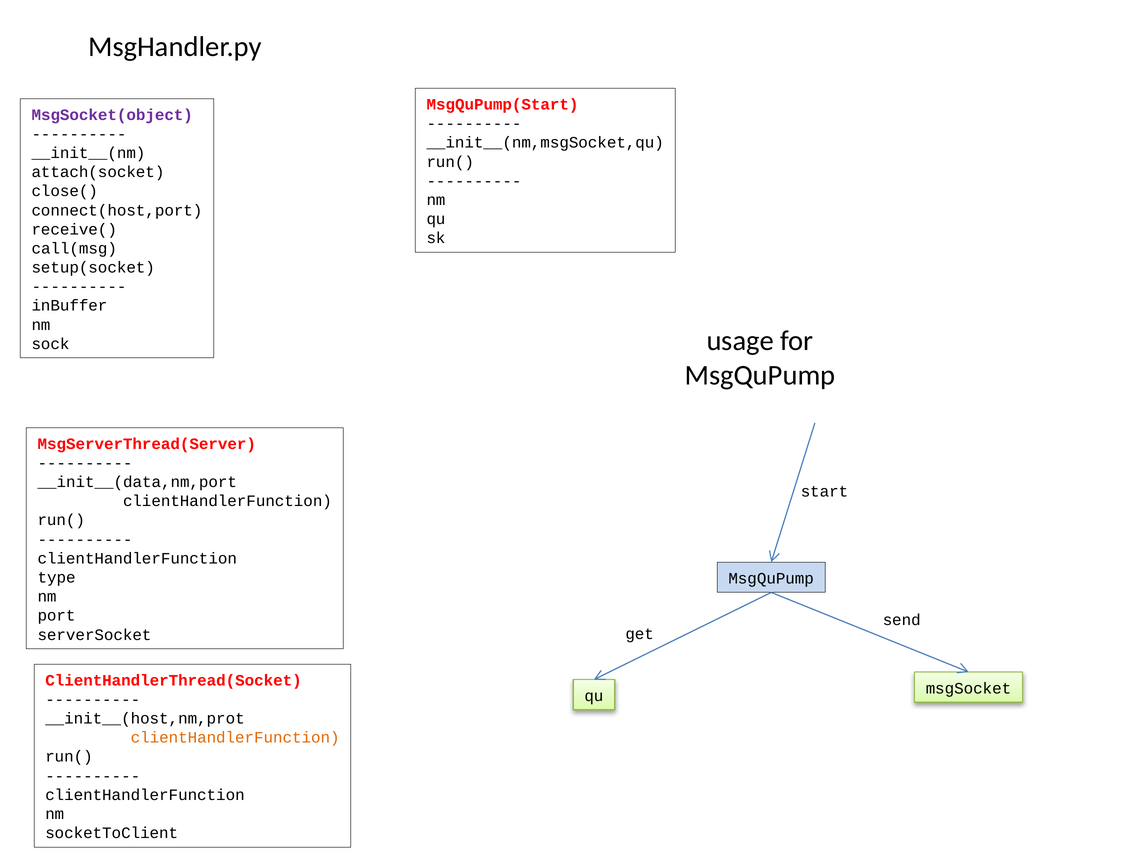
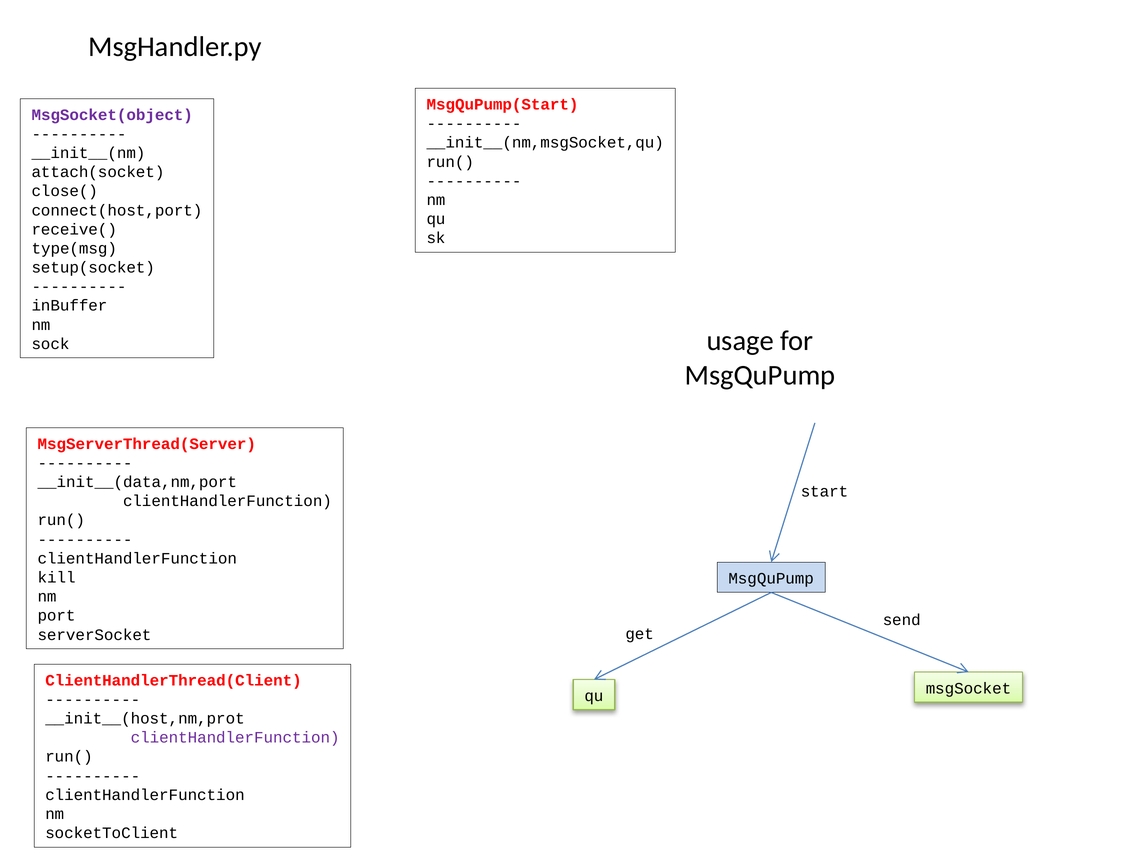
call(msg: call(msg -> type(msg (74, 248)
type: type -> kill (57, 578)
ClientHandlerThread(Socket: ClientHandlerThread(Socket -> ClientHandlerThread(Client (173, 680)
clientHandlerFunction colour: orange -> purple (235, 738)
